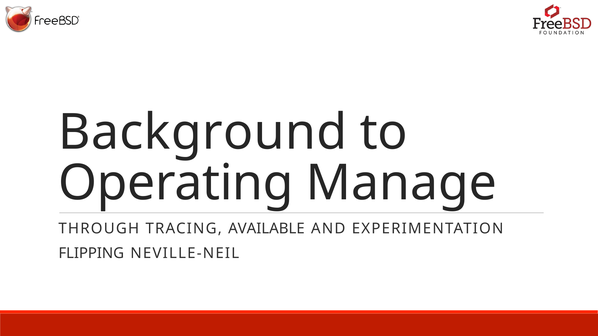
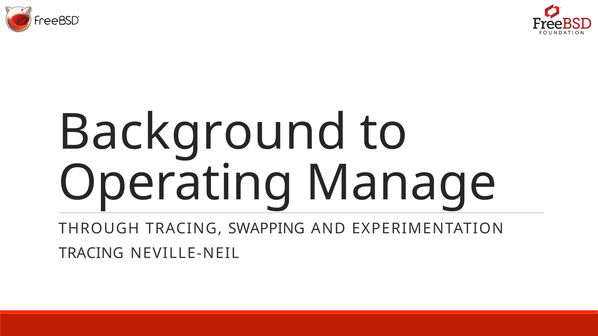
AVAILABLE: AVAILABLE -> SWAPPING (266, 229)
FLIPPING: FLIPPING -> TRACING (91, 254)
